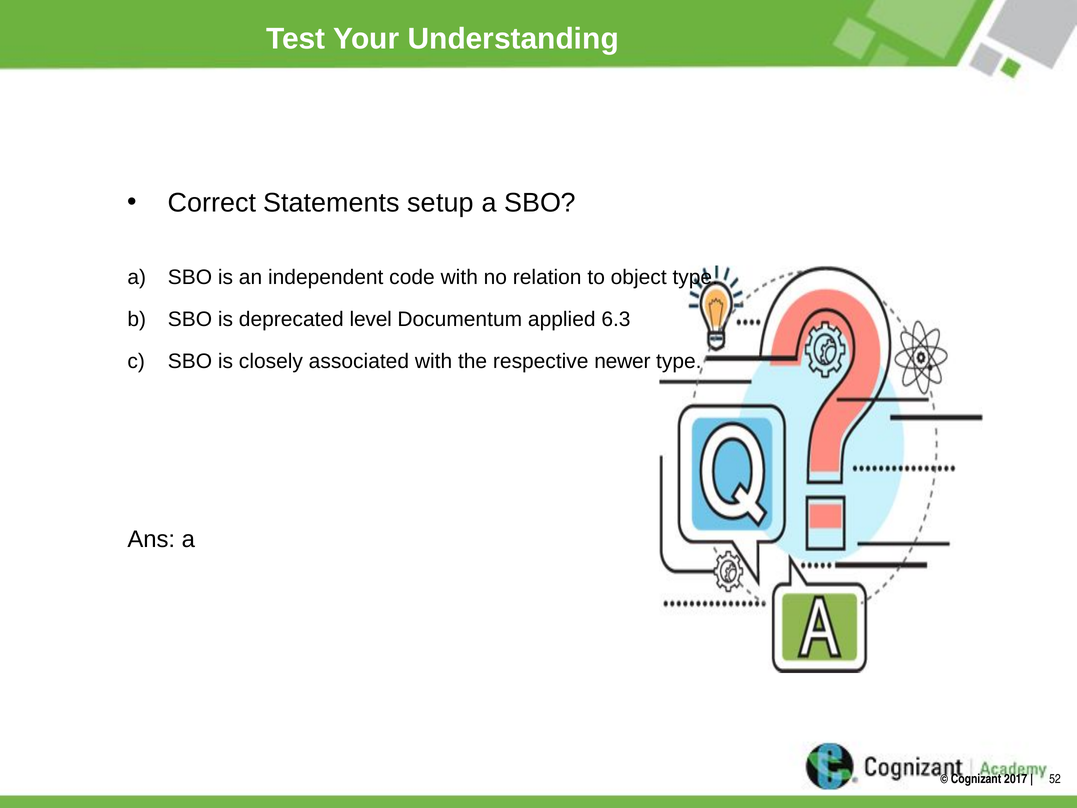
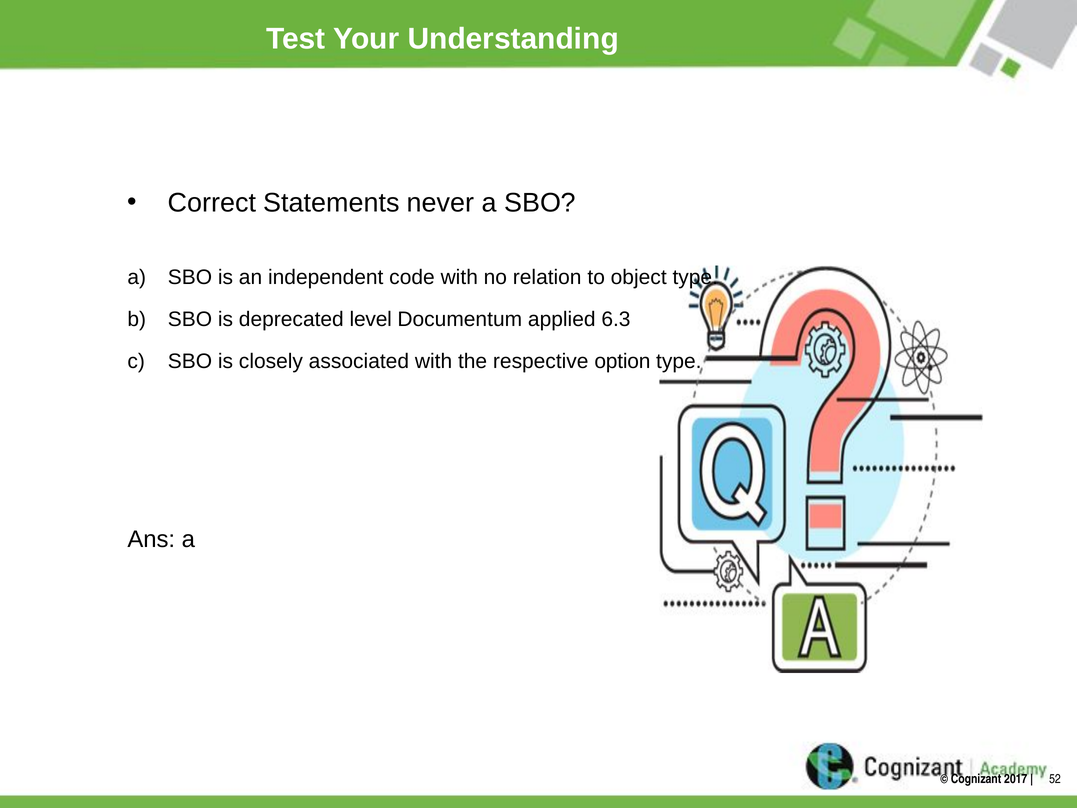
setup: setup -> never (441, 203)
newer: newer -> option (622, 361)
